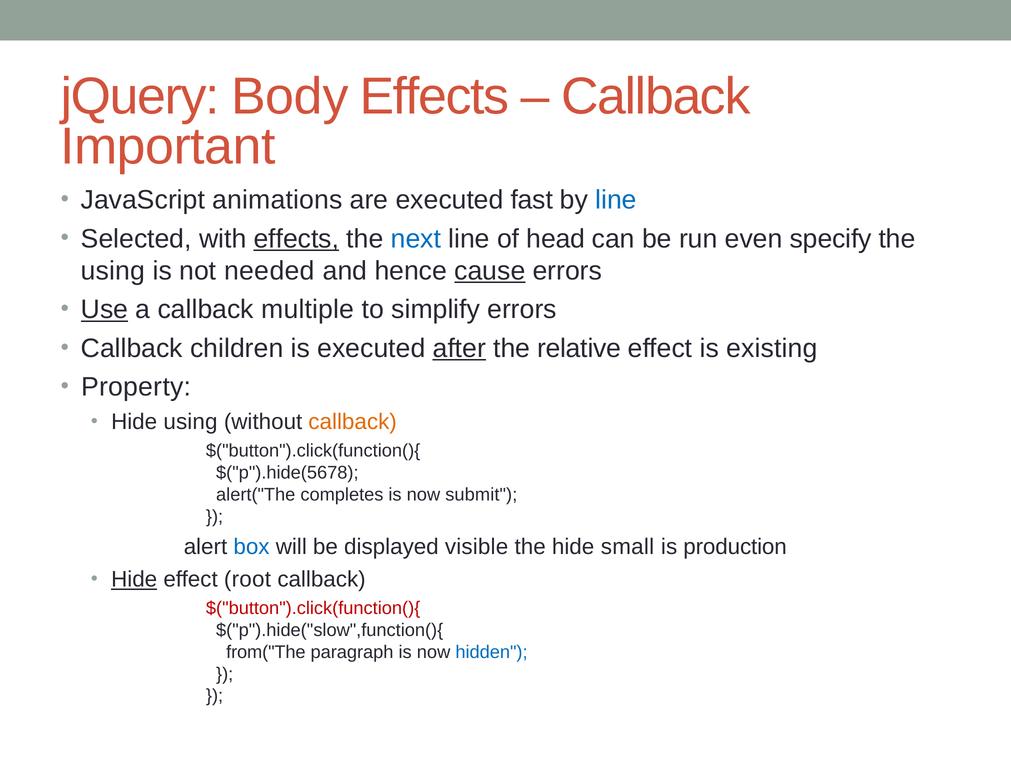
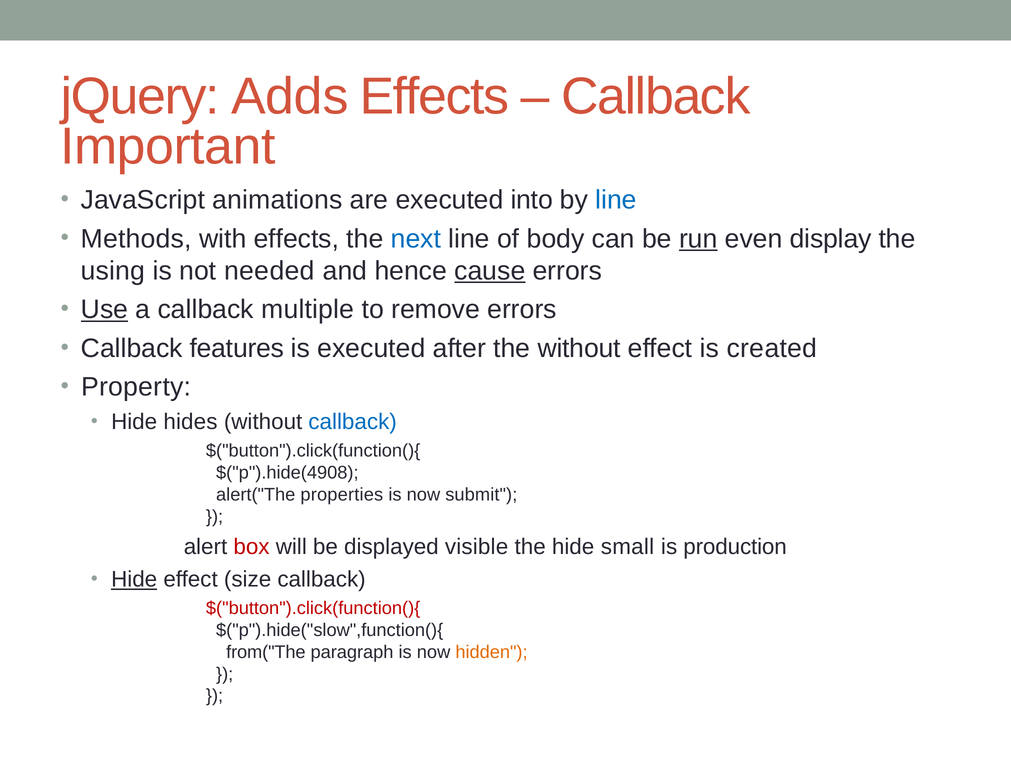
Body: Body -> Adds (290, 97)
fast: fast -> into (532, 200)
Selected: Selected -> Methods (136, 239)
effects underline: present -> none (296, 239)
head: head -> body (556, 239)
run underline: none -> present (698, 239)
specify: specify -> display (831, 239)
simplify: simplify -> remove (436, 309)
children: children -> features (237, 348)
after underline: present -> none (459, 348)
the relative: relative -> without (579, 348)
existing: existing -> created (772, 348)
Hide using: using -> hides (190, 422)
callback colour: orange -> blue (353, 422)
$("p").hide(5678: $("p").hide(5678 -> $("p").hide(4908 (287, 472)
completes: completes -> properties (342, 494)
box colour: blue -> red (252, 546)
root: root -> size (248, 579)
hidden colour: blue -> orange (491, 651)
